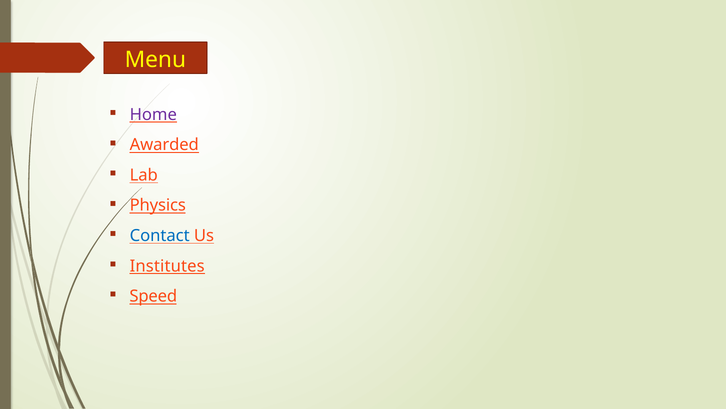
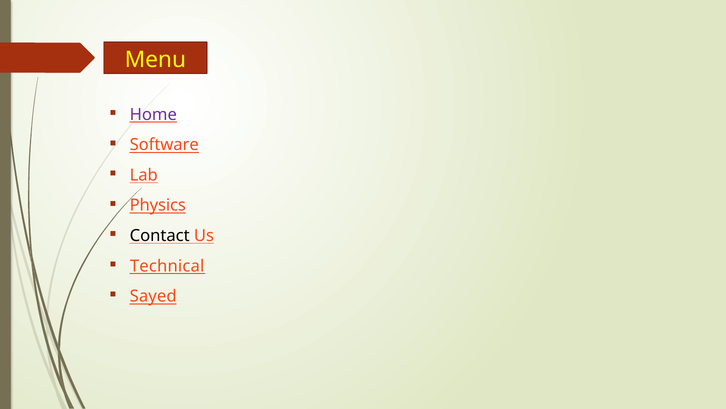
Awarded: Awarded -> Software (164, 145)
Contact colour: blue -> black (160, 235)
Institutes: Institutes -> Technical (167, 266)
Speed: Speed -> Sayed (153, 296)
